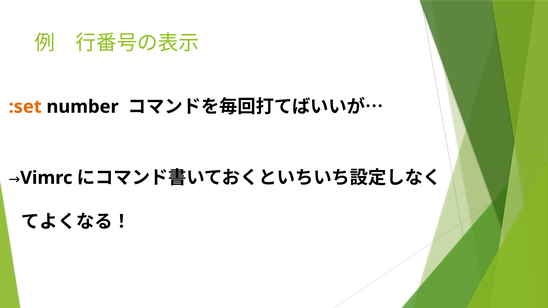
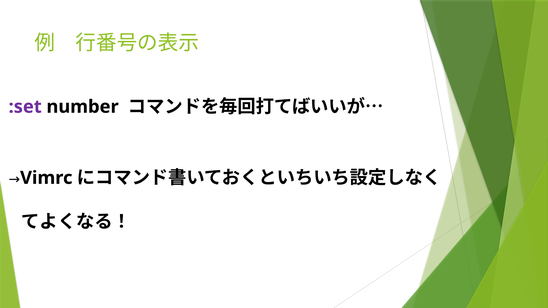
:set colour: orange -> purple (25, 107)
